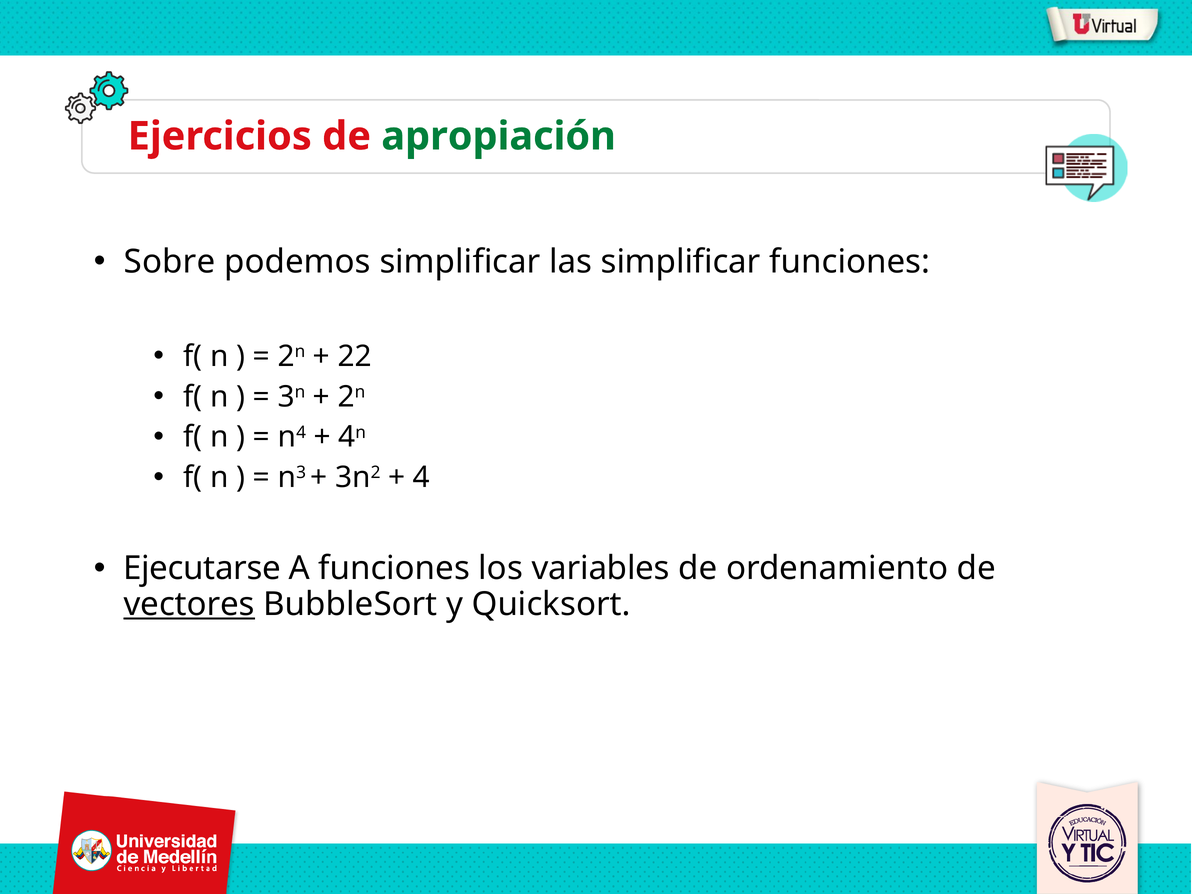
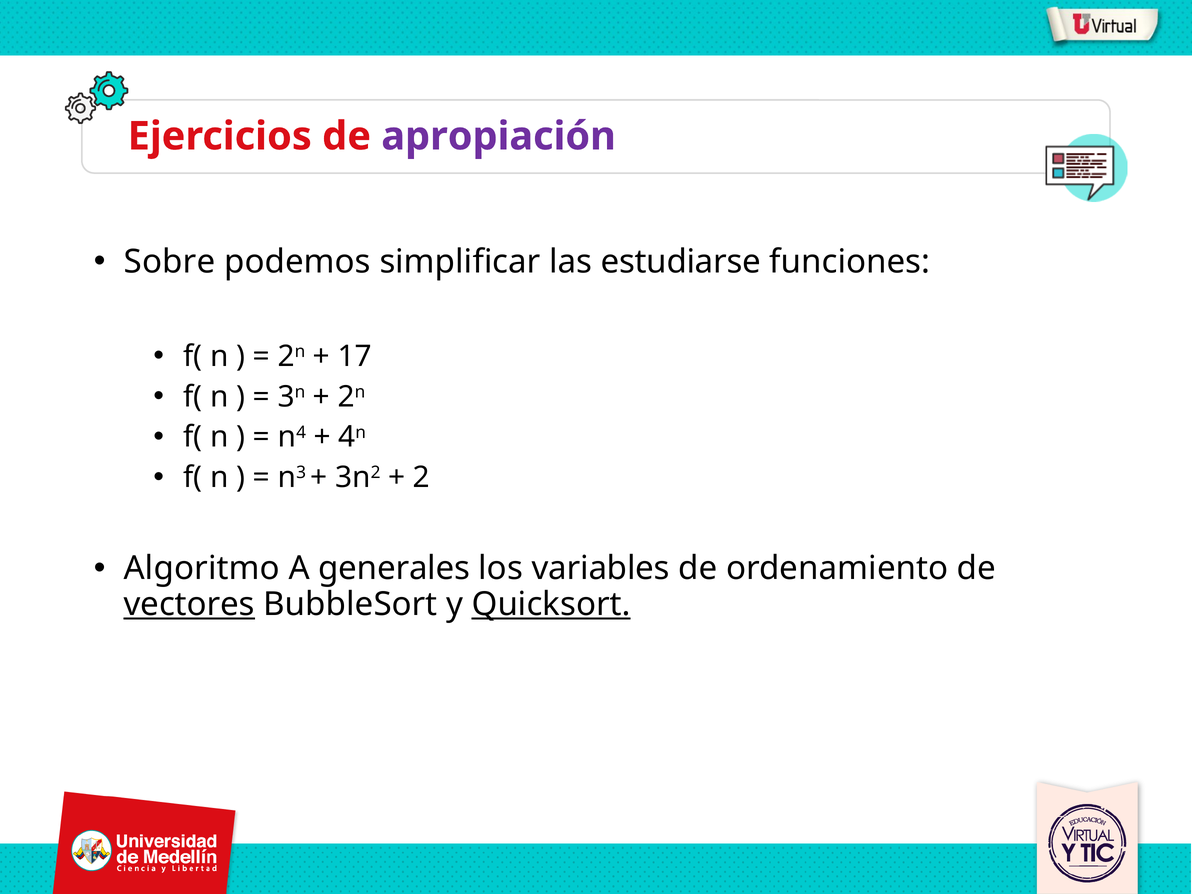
apropiación colour: green -> purple (499, 136)
las simplificar: simplificar -> estudiarse (681, 262)
22: 22 -> 17 (355, 356)
4: 4 -> 2 (421, 478)
Ejecutarse: Ejecutarse -> Algoritmo (202, 569)
A funciones: funciones -> generales (394, 569)
Quicksort underline: none -> present (551, 604)
